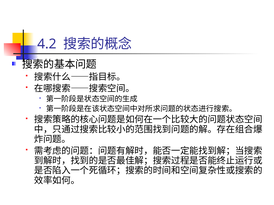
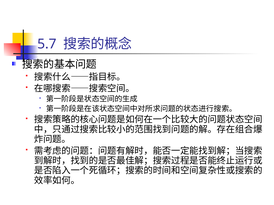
4.2: 4.2 -> 5.7 (47, 44)
